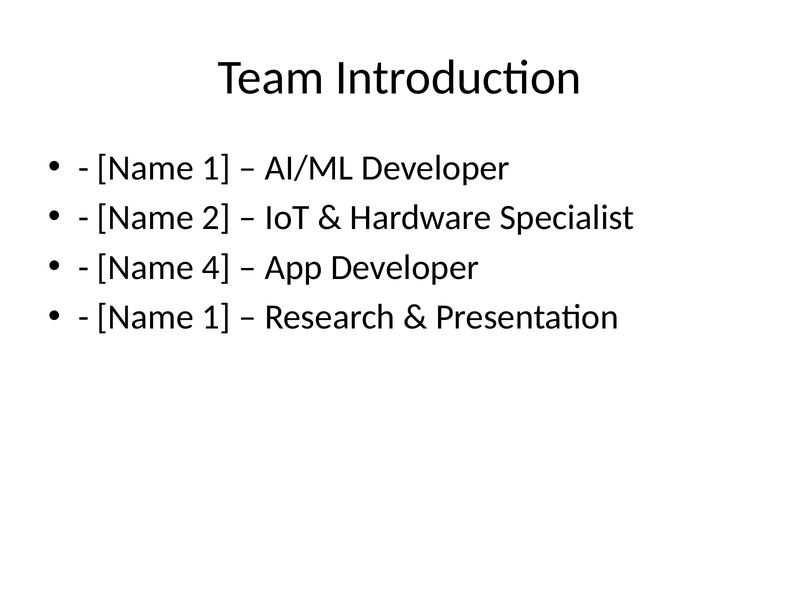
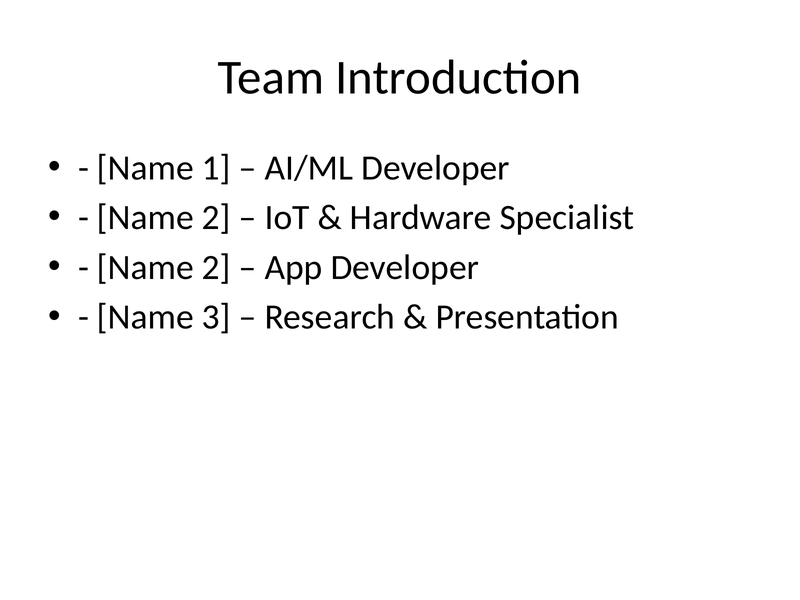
4: 4 -> 2 (216, 267)
1: 1 -> 3 (216, 317)
